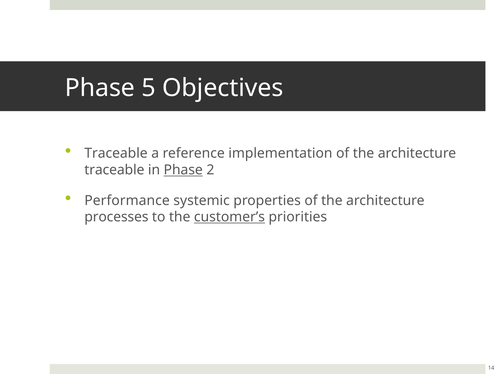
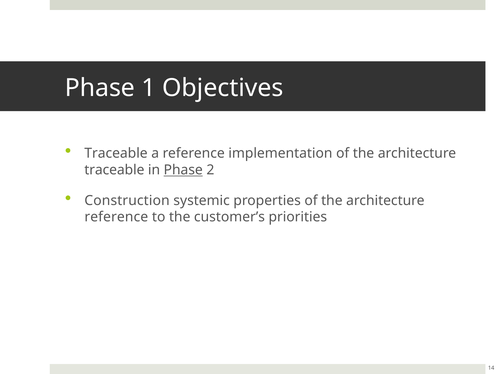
5: 5 -> 1 (149, 88)
Performance: Performance -> Construction (127, 200)
processes: processes -> reference (116, 217)
customer’s underline: present -> none (229, 217)
